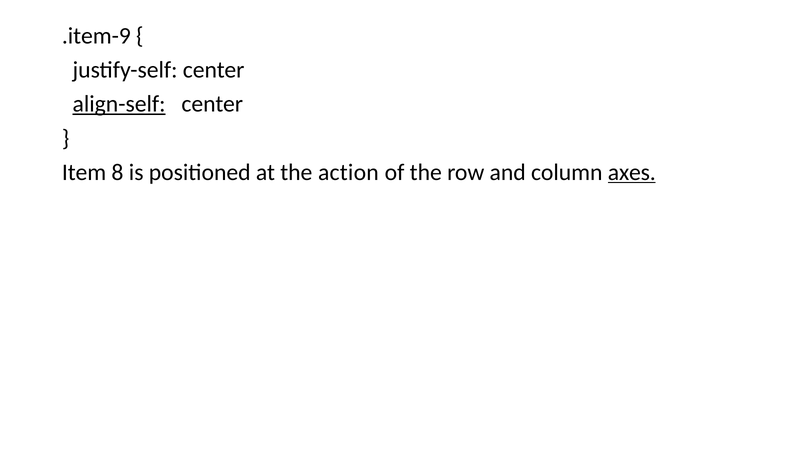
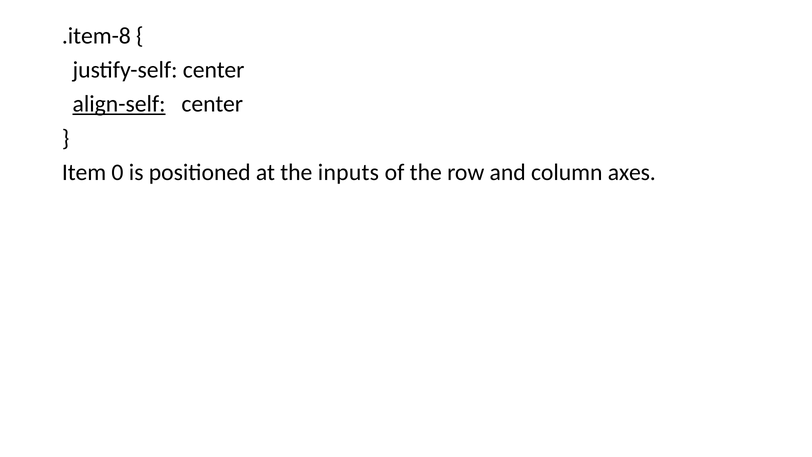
.item-9: .item-9 -> .item-8 (96, 36)
8: 8 -> 0 (117, 172)
action: action -> inputs (348, 172)
axes underline: present -> none (632, 172)
